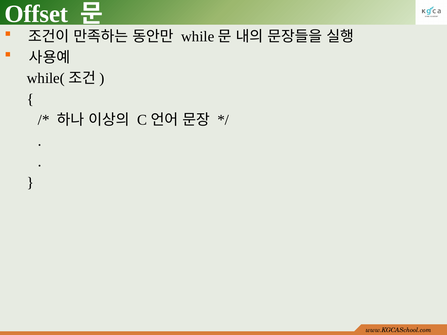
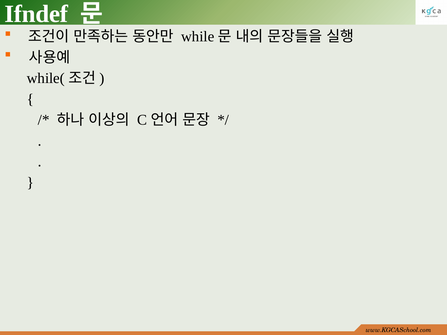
Offset: Offset -> Ifndef (36, 14)
